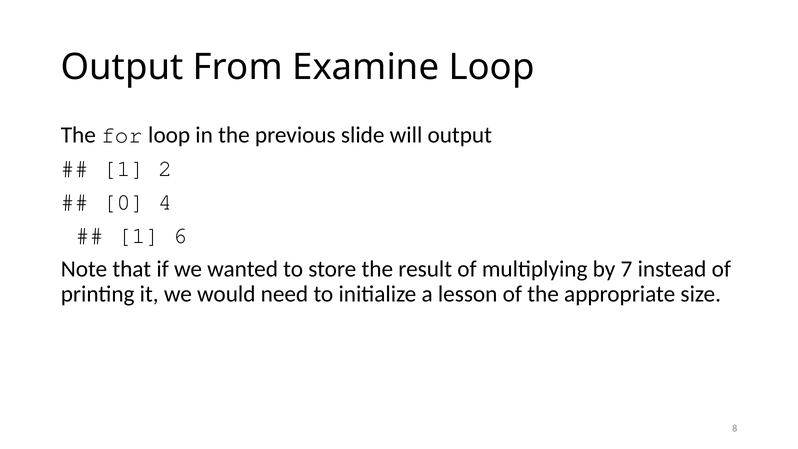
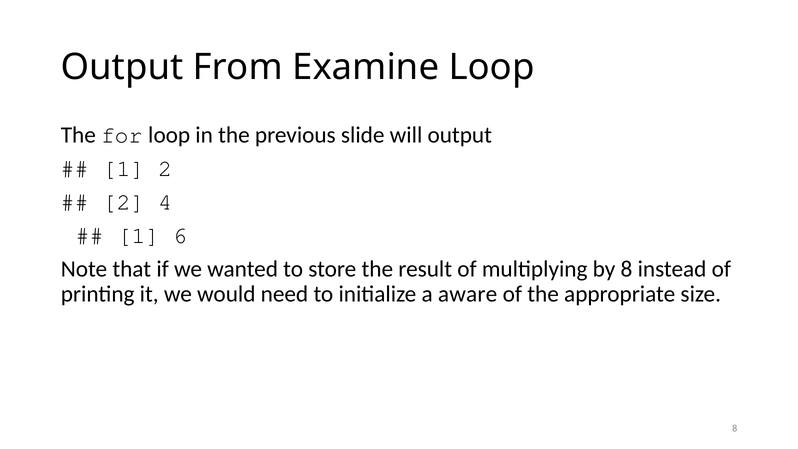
0: 0 -> 2 (124, 202)
by 7: 7 -> 8 (626, 269)
lesson: lesson -> aware (468, 294)
